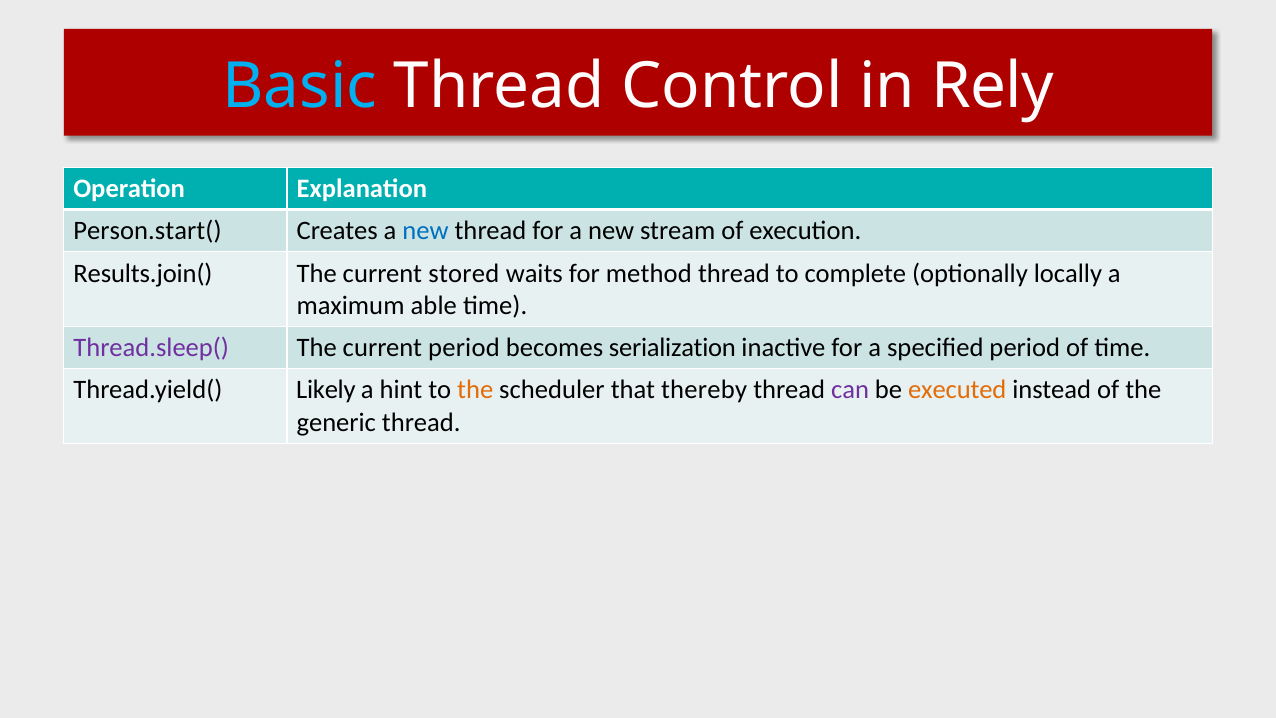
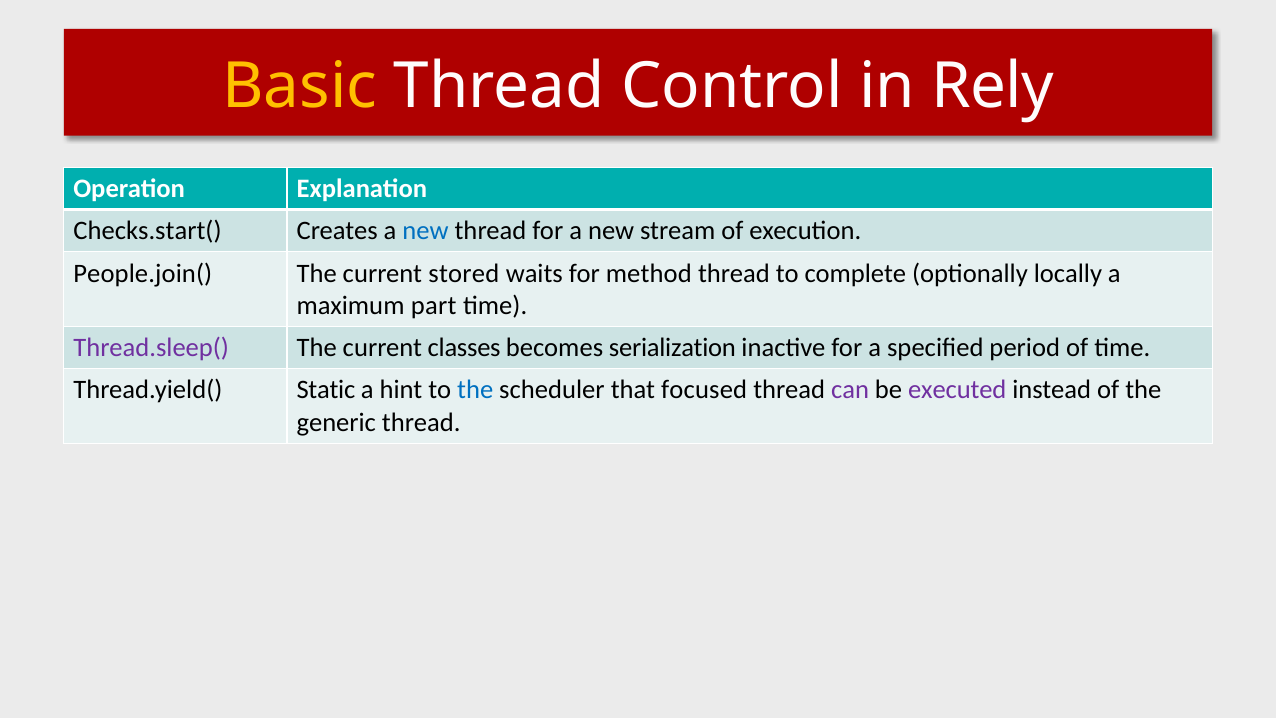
Basic colour: light blue -> yellow (300, 87)
Person.start(: Person.start( -> Checks.start( (147, 231)
Results.join(: Results.join( -> People.join( (143, 273)
able: able -> part (434, 306)
current period: period -> classes (464, 348)
Likely: Likely -> Static (326, 390)
the colour: orange -> blue (475, 390)
thereby: thereby -> focused (704, 390)
executed colour: orange -> purple (957, 390)
